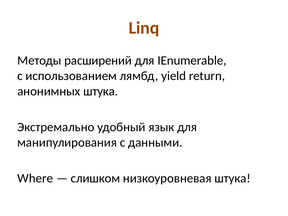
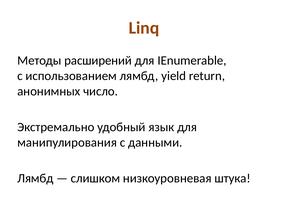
анонимных штука: штука -> число (101, 91)
Where: Where -> Лямбд (35, 178)
